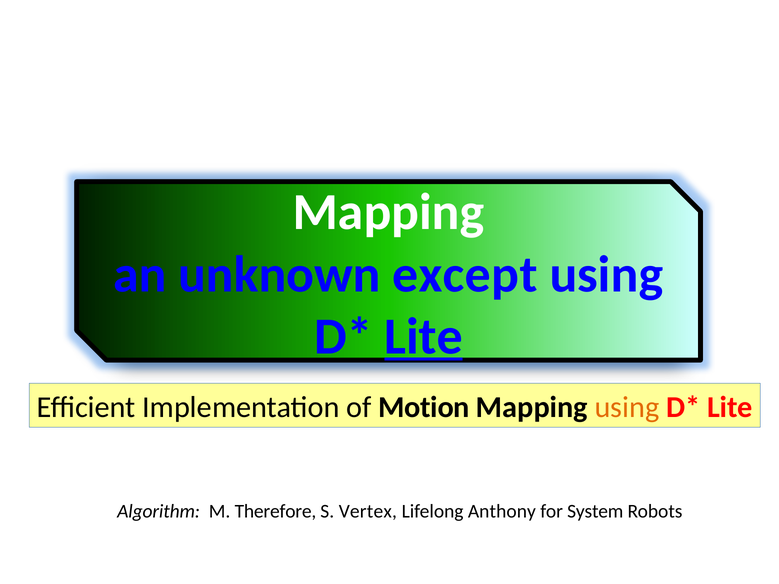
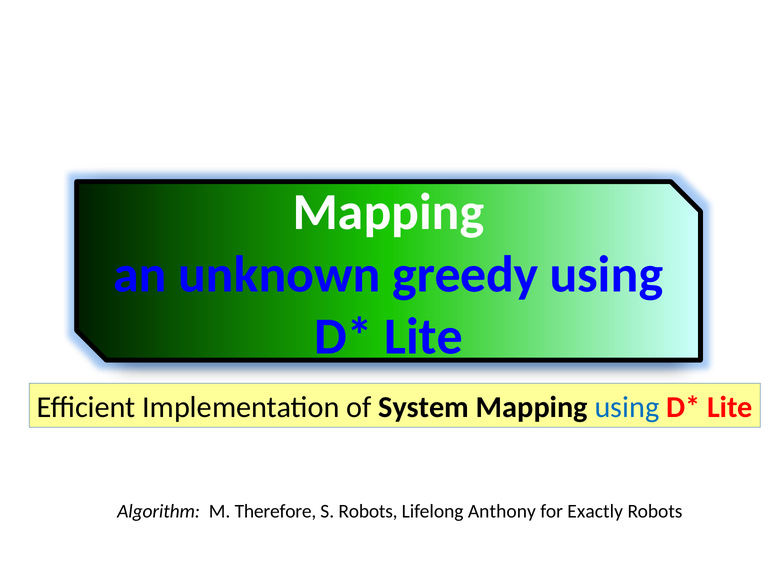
except: except -> greedy (465, 275)
Lite underline: present -> none (424, 337)
Motion: Motion -> System (424, 408)
using colour: orange -> blue (627, 408)
S Vertex: Vertex -> Robots (368, 511)
System: System -> Exactly (595, 511)
